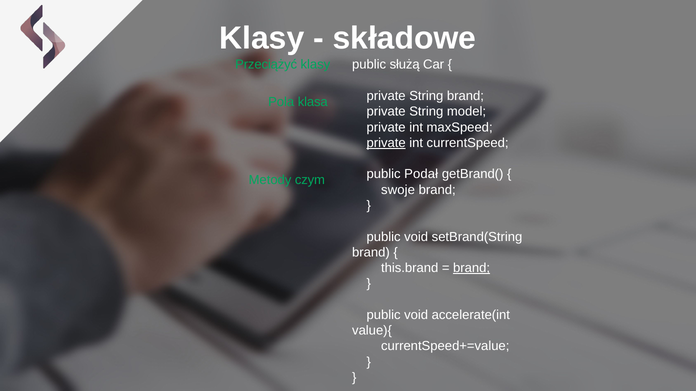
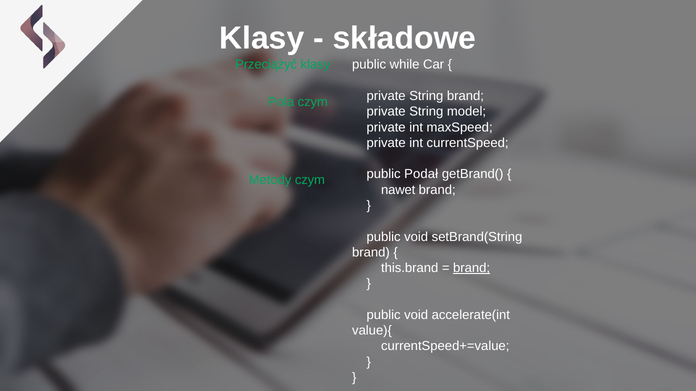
służą: służą -> while (405, 65)
Pola klasa: klasa -> czym (313, 102)
private underline: present -> none (386, 143)
swoje: swoje -> nawet (398, 190)
